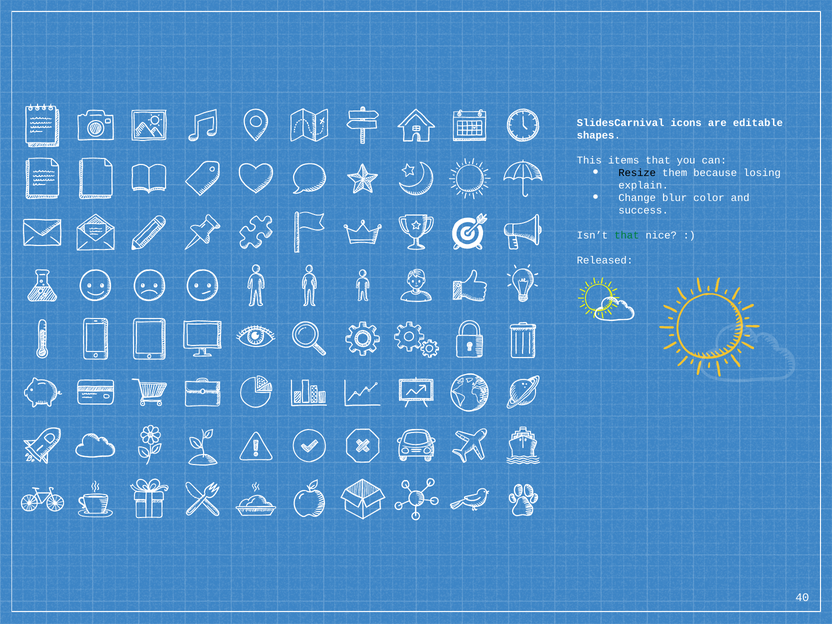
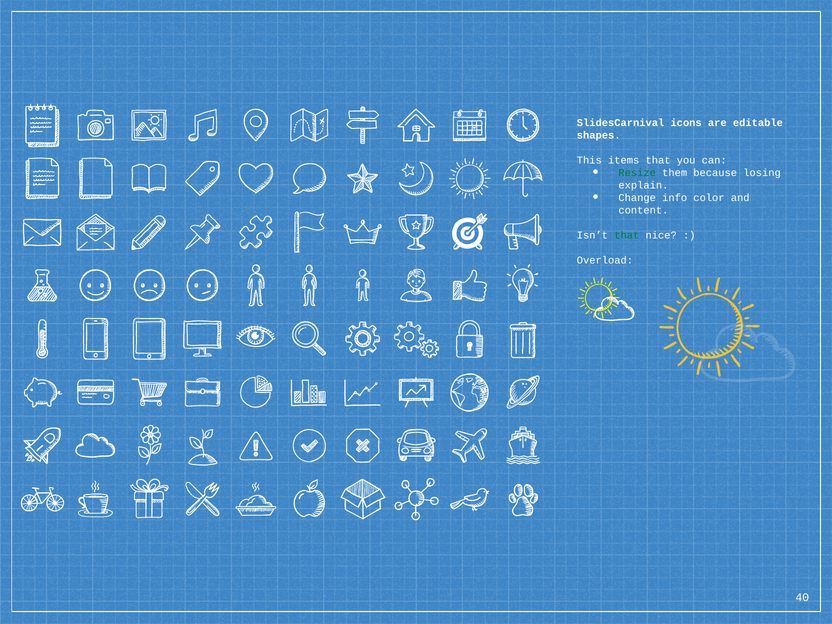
Resize colour: black -> green (637, 173)
blur: blur -> info (675, 198)
success: success -> content (643, 210)
Released: Released -> Overload (605, 260)
